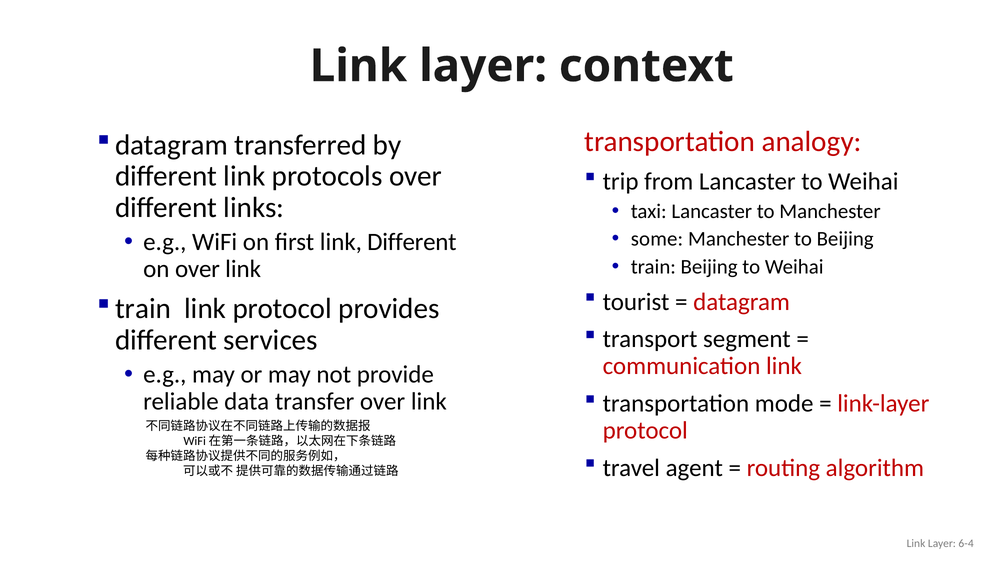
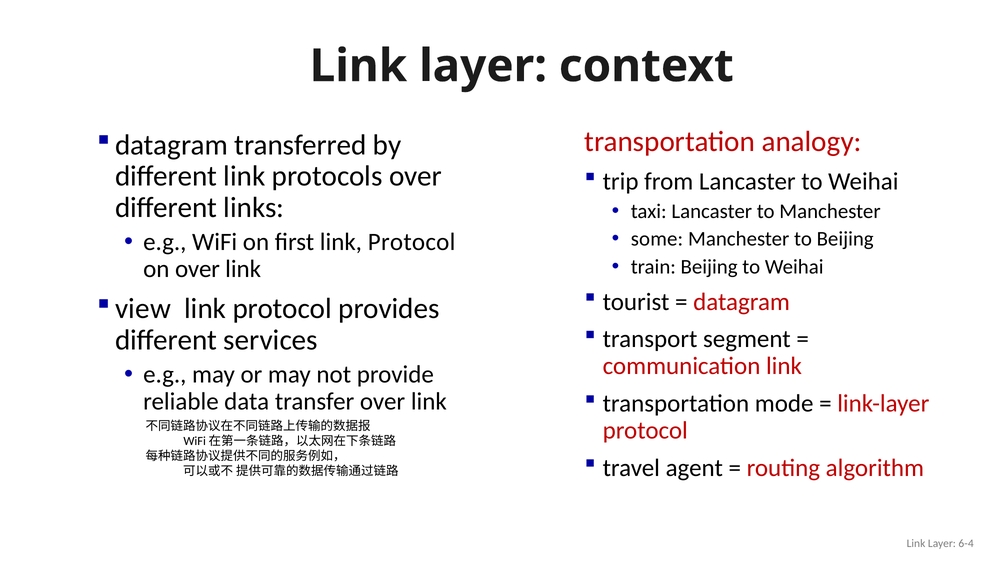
first link Different: Different -> Protocol (412, 242)
train: train -> view (143, 309)
